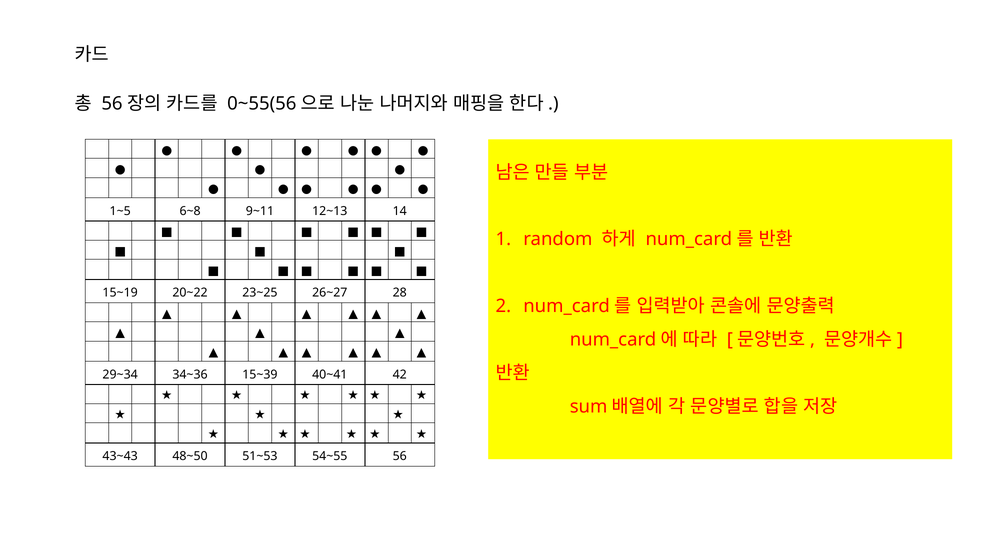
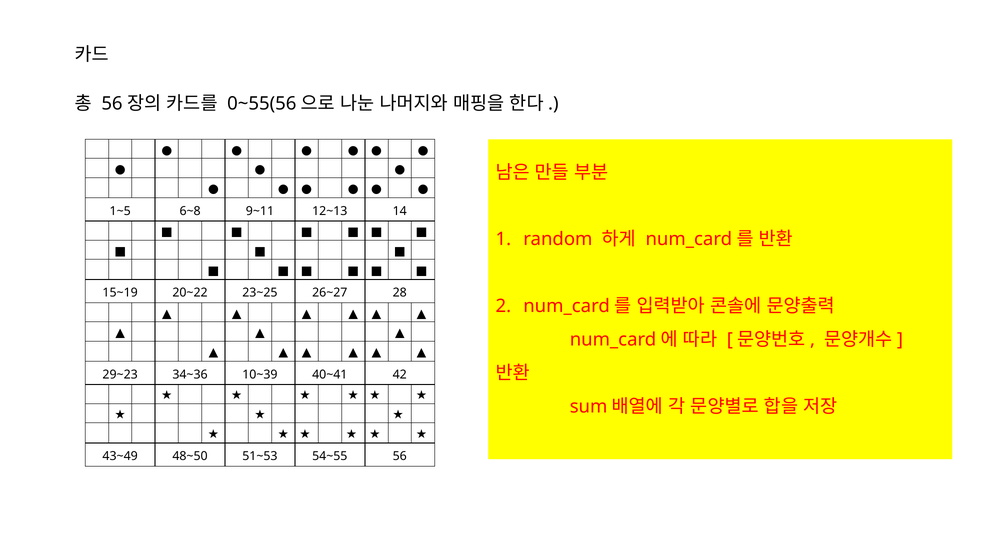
29~34: 29~34 -> 29~23 (120, 375)
15~39: 15~39 -> 10~39 (260, 375)
43~43: 43~43 -> 43~49 (120, 456)
